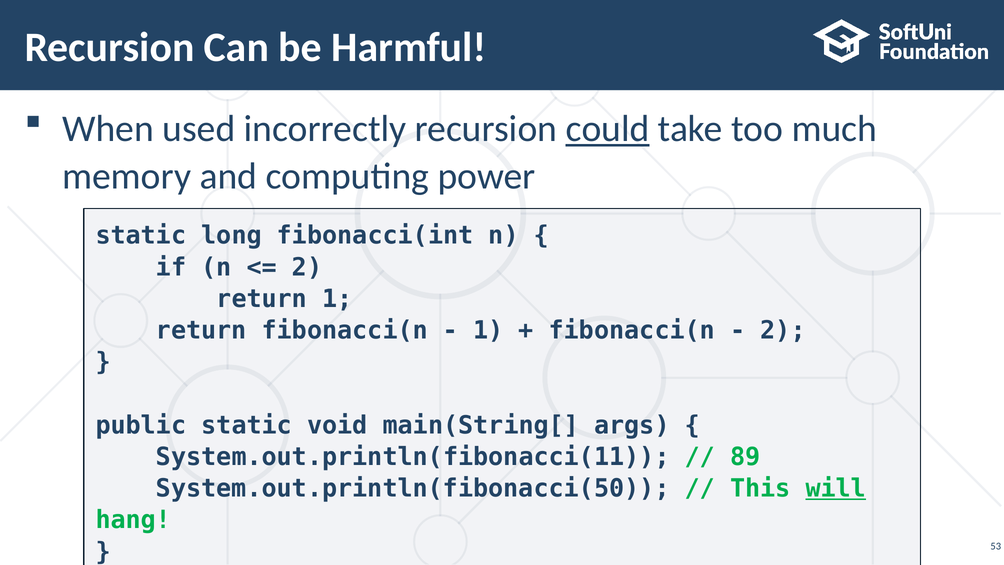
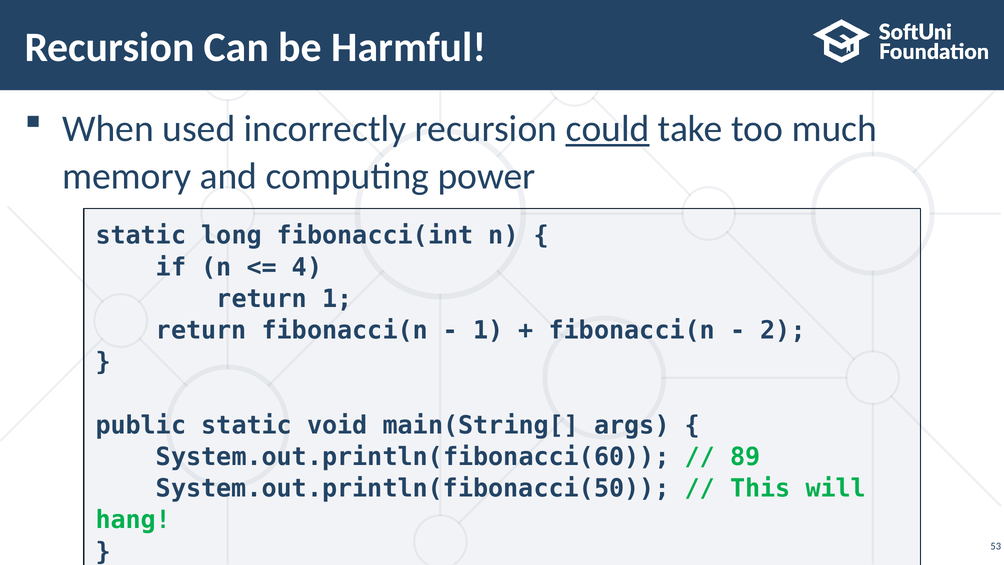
2: 2 -> 4 (307, 267)
System.out.println(fibonacci(11: System.out.println(fibonacci(11 -> System.out.println(fibonacci(60 (413, 457)
will underline: present -> none (836, 488)
